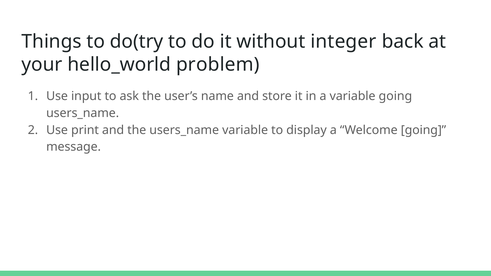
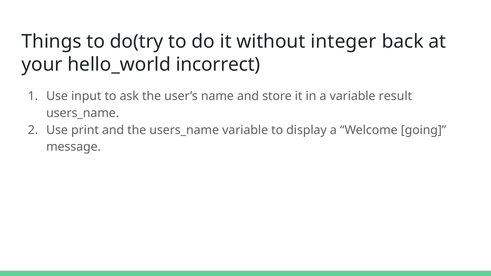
problem: problem -> incorrect (218, 65)
variable going: going -> result (395, 96)
